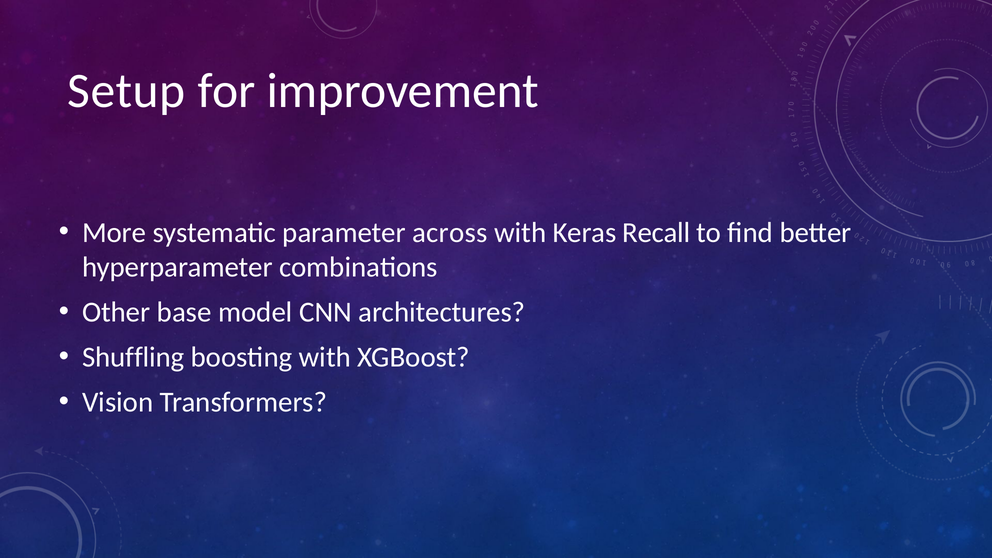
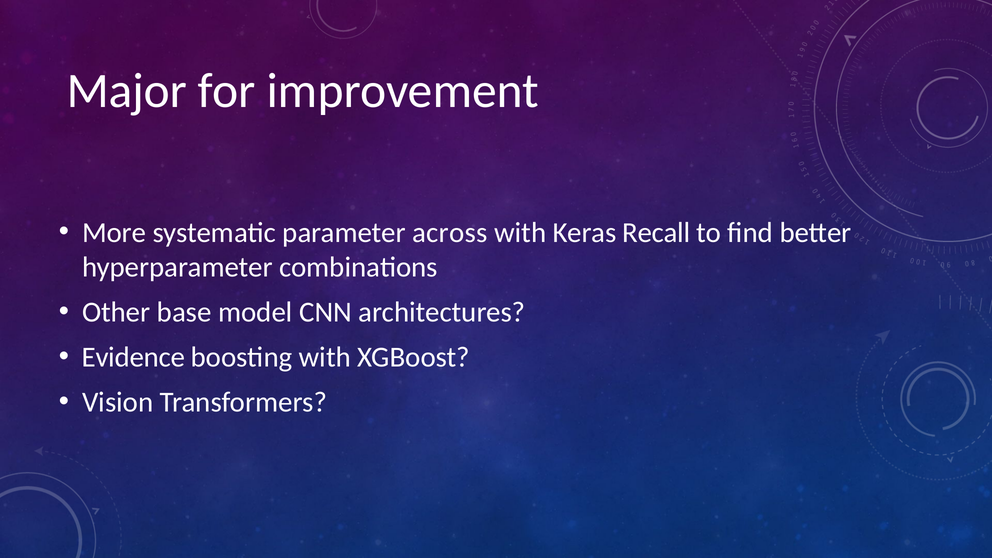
Setup: Setup -> Major (127, 91)
Shuffling: Shuffling -> Evidence (133, 357)
